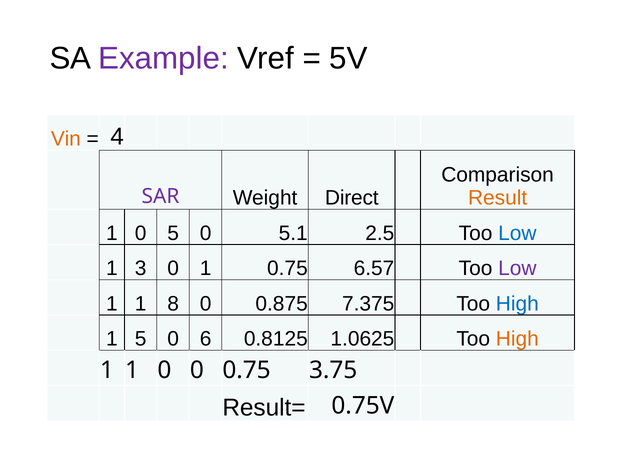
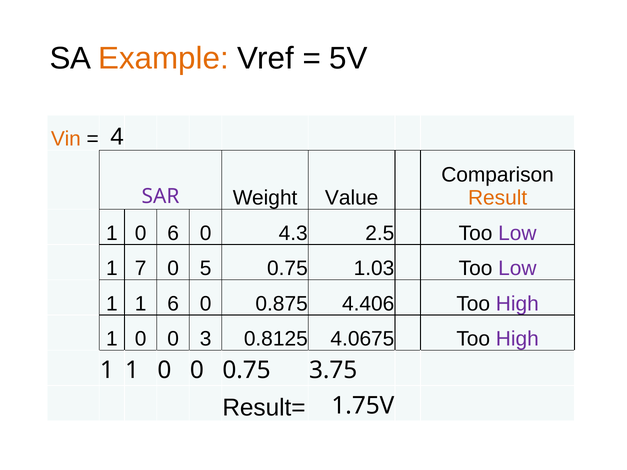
Example colour: purple -> orange (164, 58)
Direct: Direct -> Value (352, 198)
0 5: 5 -> 6 (173, 233)
5.1: 5.1 -> 4.3 (293, 233)
Low colour: blue -> purple (517, 233)
3: 3 -> 7 (141, 269)
0 1: 1 -> 5 (206, 269)
6.57: 6.57 -> 1.03 (374, 269)
1 8: 8 -> 6 (173, 304)
7.375: 7.375 -> 4.406 (368, 304)
High colour: blue -> purple (517, 304)
5: 5 -> 0 (141, 339)
6: 6 -> 3 (206, 339)
1.0625: 1.0625 -> 4.0675 (362, 339)
High colour: orange -> purple (517, 339)
0.75V: 0.75V -> 1.75V (363, 406)
